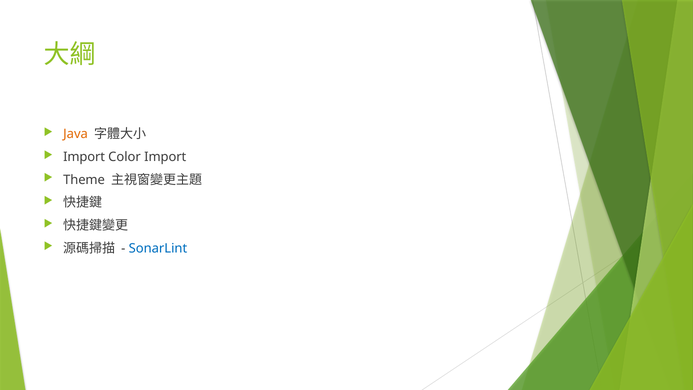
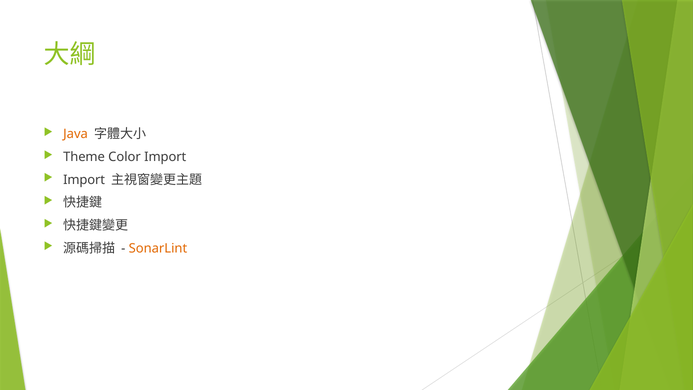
Import: Import -> Theme (84, 157)
Theme: Theme -> Import (84, 180)
SonarLint colour: blue -> orange (158, 248)
